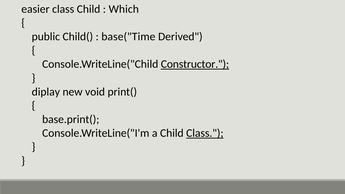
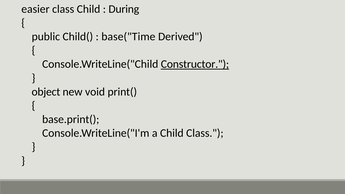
Which: Which -> During (124, 9)
diplay: diplay -> object (46, 92)
Class underline: present -> none (205, 133)
